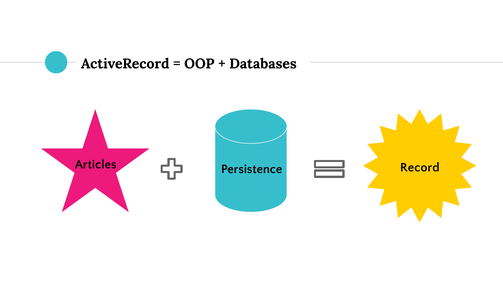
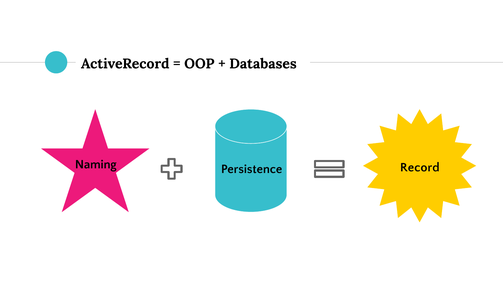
Articles: Articles -> Naming (96, 164)
